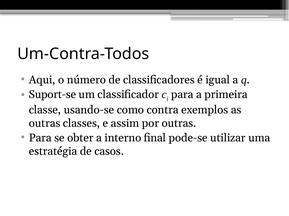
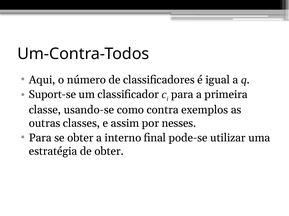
por outras: outras -> nesses (179, 124)
de casos: casos -> obter (109, 152)
